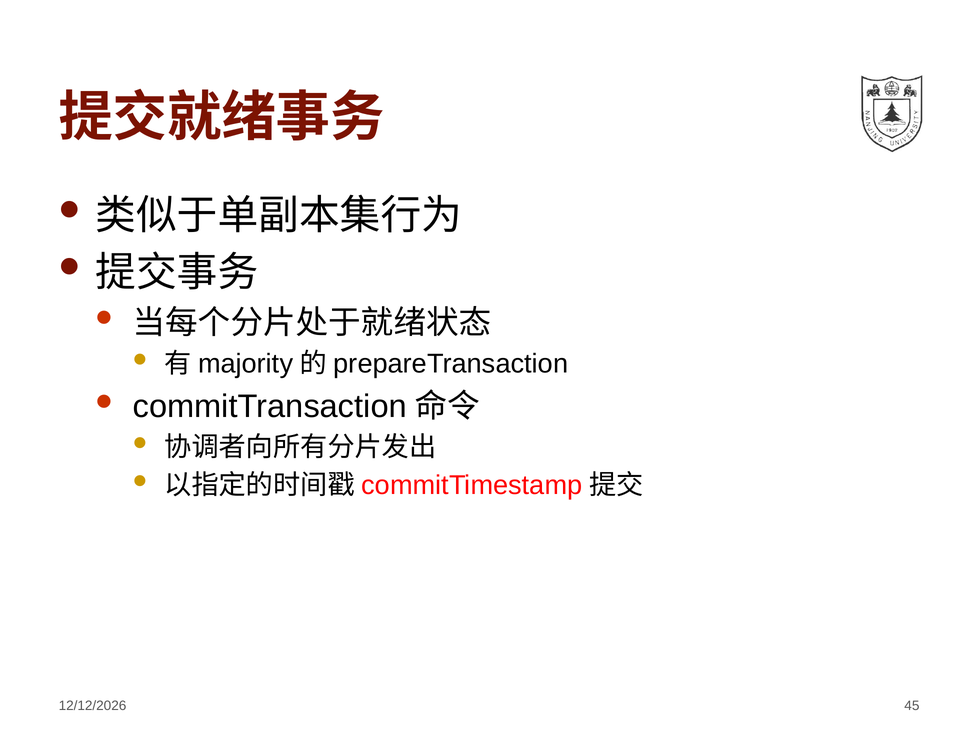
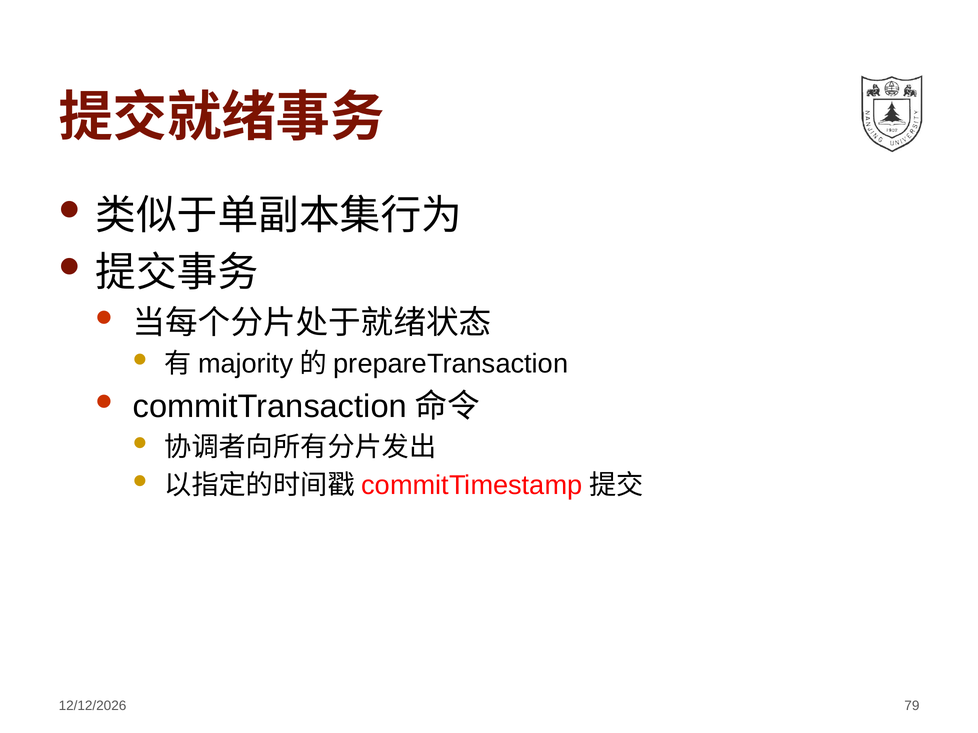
45: 45 -> 79 (912, 706)
